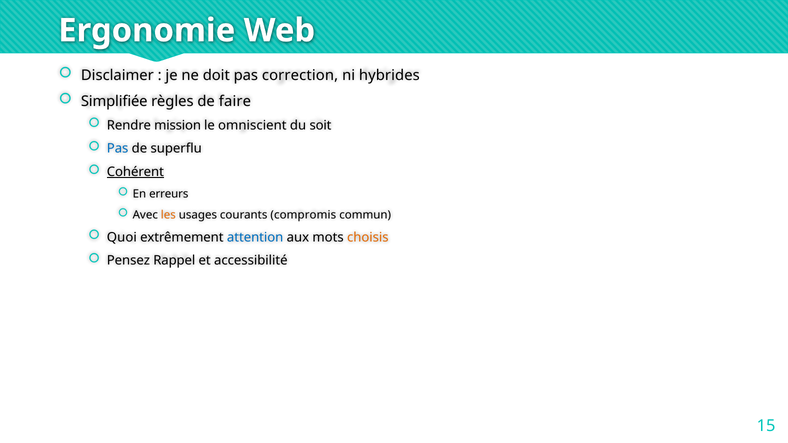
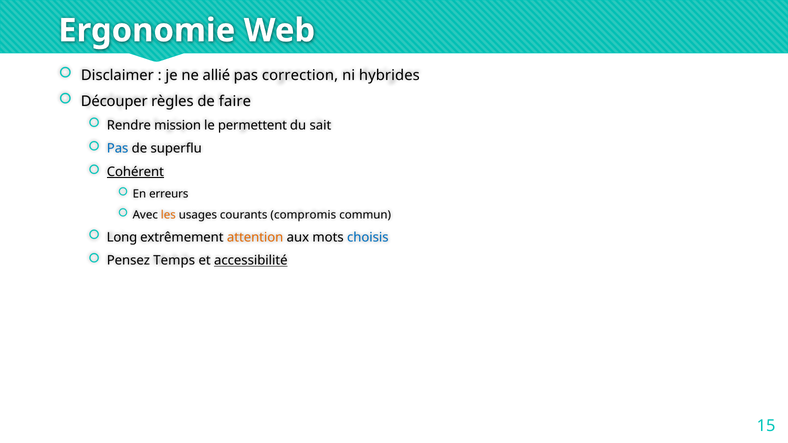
doit: doit -> allié (216, 76)
Simplifiée: Simplifiée -> Découper (114, 101)
omniscient: omniscient -> permettent (252, 125)
soit: soit -> sait (320, 125)
Quoi: Quoi -> Long (122, 237)
attention colour: blue -> orange (255, 237)
choisis colour: orange -> blue (368, 237)
Rappel: Rappel -> Temps (174, 261)
accessibilité underline: none -> present (251, 261)
